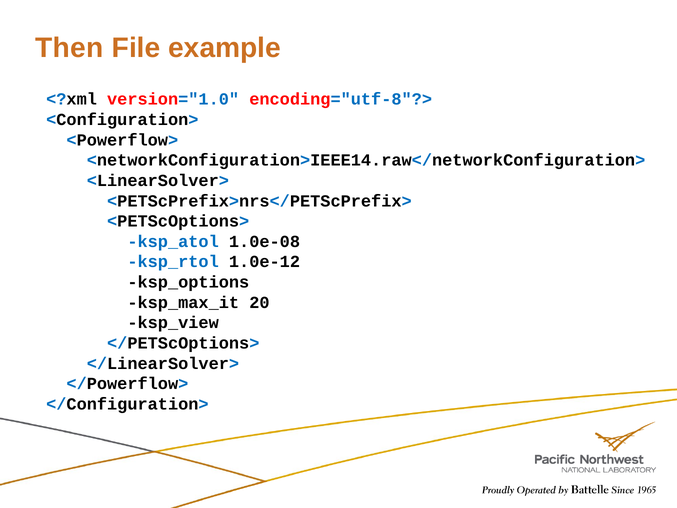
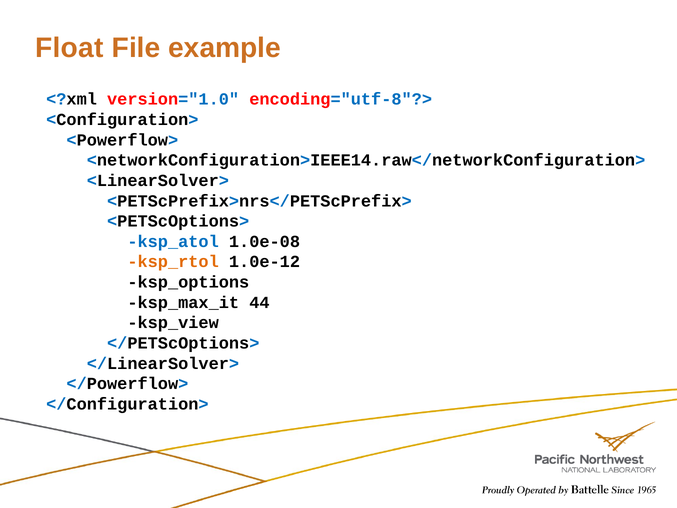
Then: Then -> Float (69, 48)
ksp_rtol colour: blue -> orange (173, 262)
20: 20 -> 44 (259, 302)
